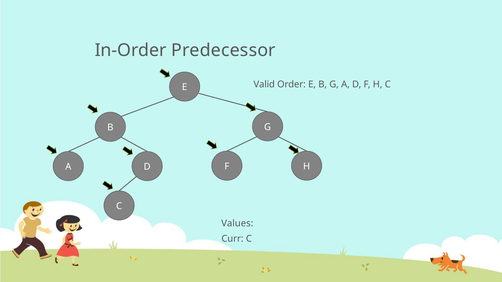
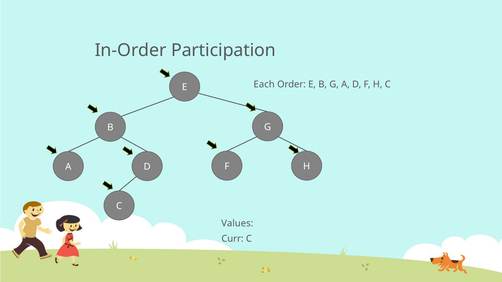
Predecessor: Predecessor -> Participation (224, 50)
Valid: Valid -> Each (264, 85)
